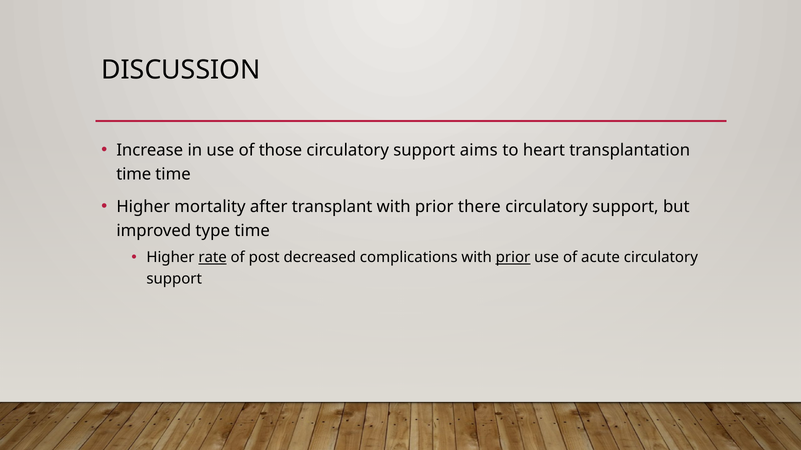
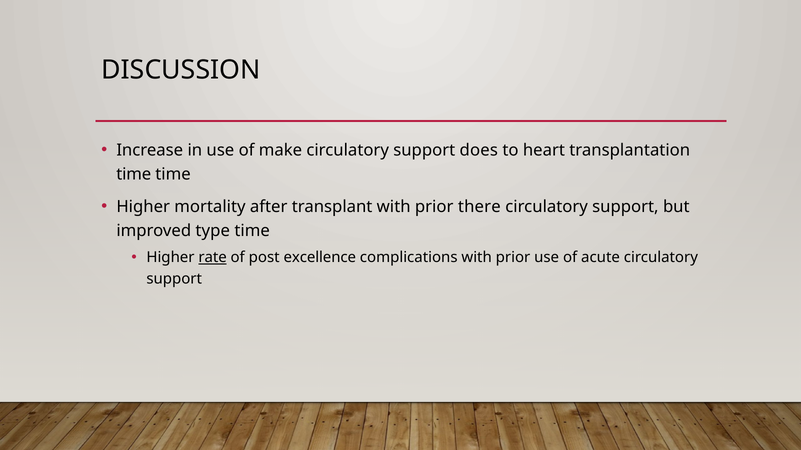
those: those -> make (280, 151)
aims: aims -> does (479, 151)
decreased: decreased -> excellence (320, 258)
prior underline: present -> none (513, 258)
